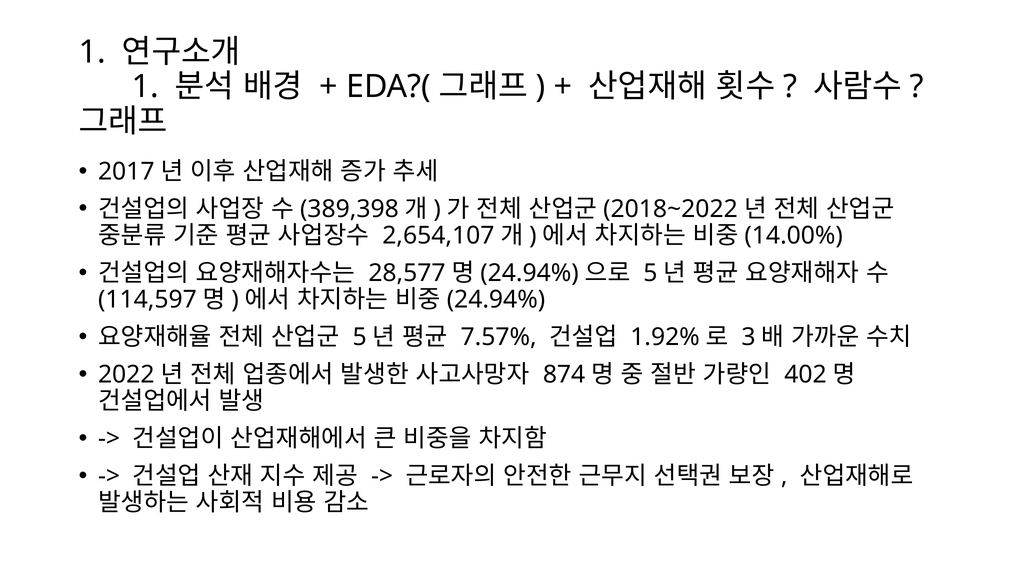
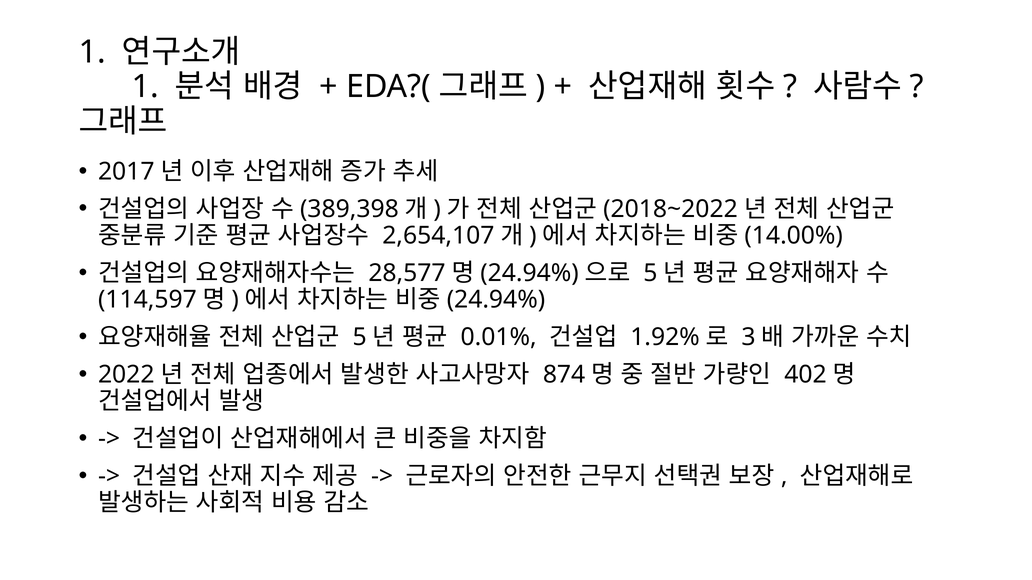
7.57%: 7.57% -> 0.01% (499, 337)
